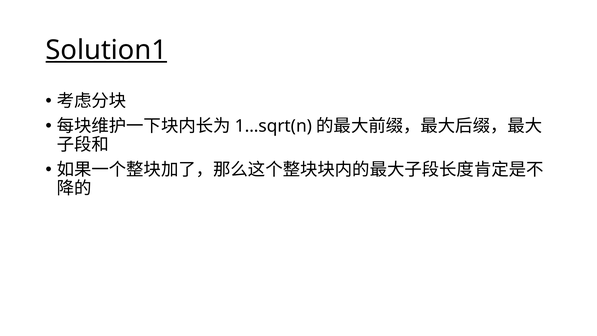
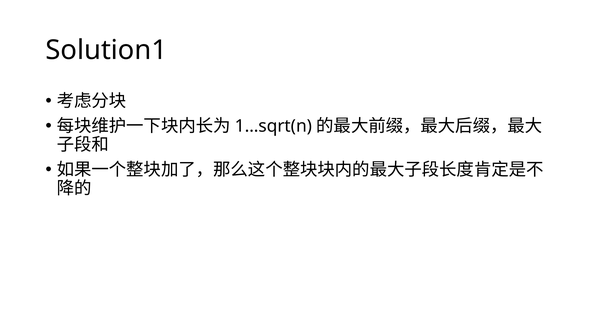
Solution1 underline: present -> none (106, 50)
